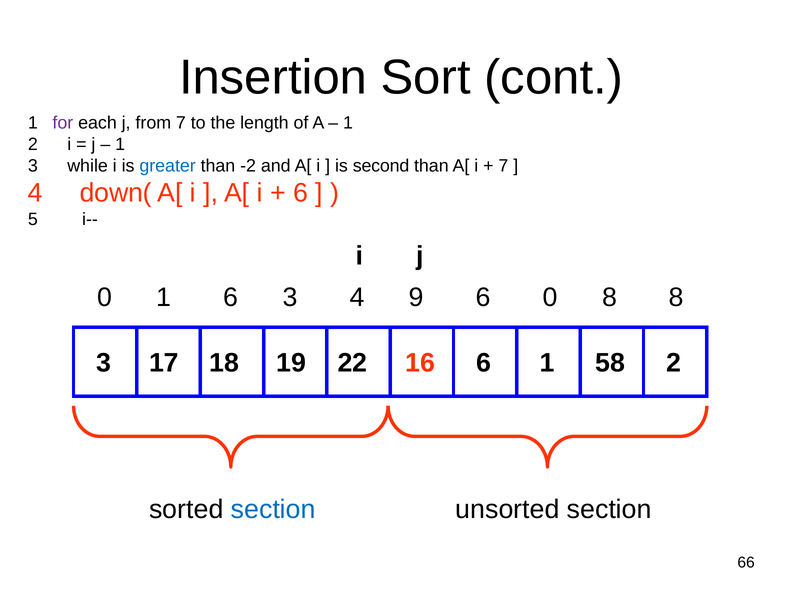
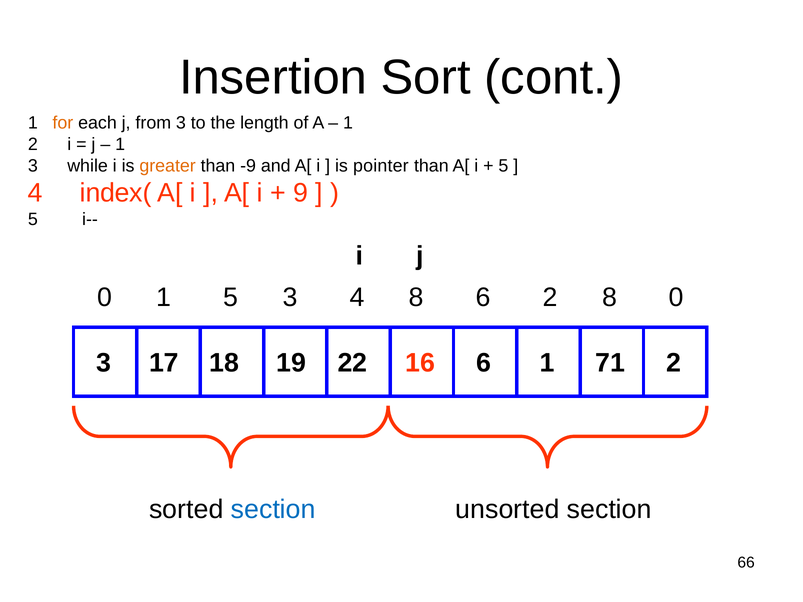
for colour: purple -> orange (63, 123)
from 7: 7 -> 3 (181, 123)
greater colour: blue -> orange (168, 166)
-2: -2 -> -9 (248, 166)
second: second -> pointer (381, 166)
7: 7 -> 5 (503, 166)
down(: down( -> index( (116, 193)
6: 6 -> 9 (301, 193)
1 6: 6 -> 5 (231, 297)
4 9: 9 -> 8 (416, 297)
6 0: 0 -> 2 (550, 297)
8 8: 8 -> 0 (676, 297)
58: 58 -> 71 (610, 363)
